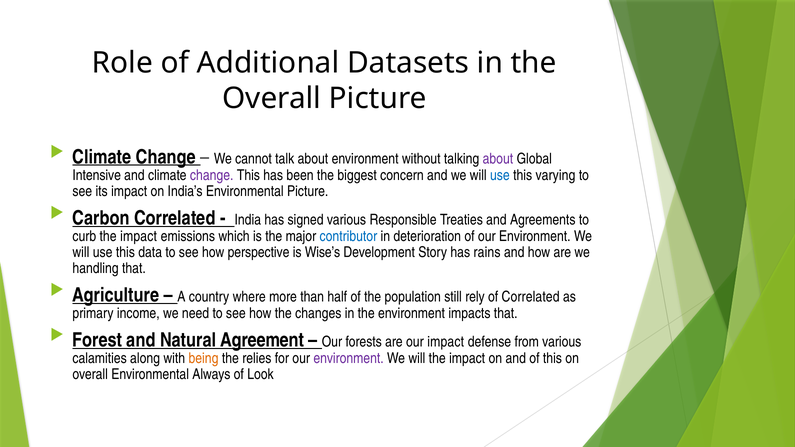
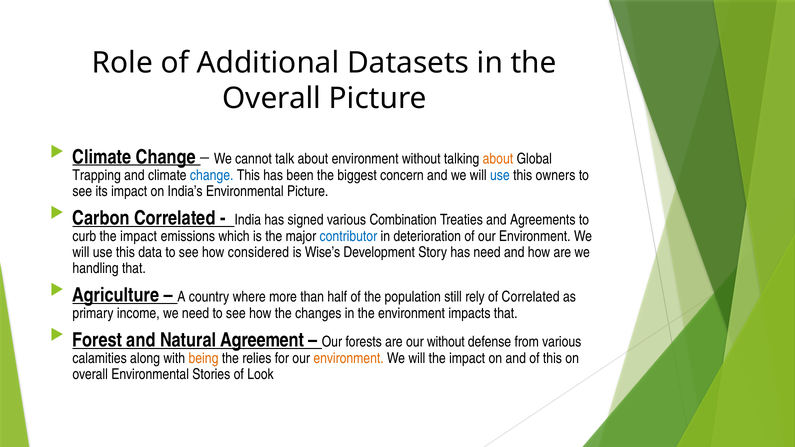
about colour: purple -> orange (498, 159)
Intensive: Intensive -> Trapping (97, 175)
change colour: purple -> blue (212, 175)
varying: varying -> owners (555, 175)
Responsible: Responsible -> Combination (403, 220)
perspective: perspective -> considered (258, 253)
has rains: rains -> need (487, 253)
our impact: impact -> without (446, 342)
environment colour: purple -> orange (349, 359)
Always: Always -> Stories (211, 375)
